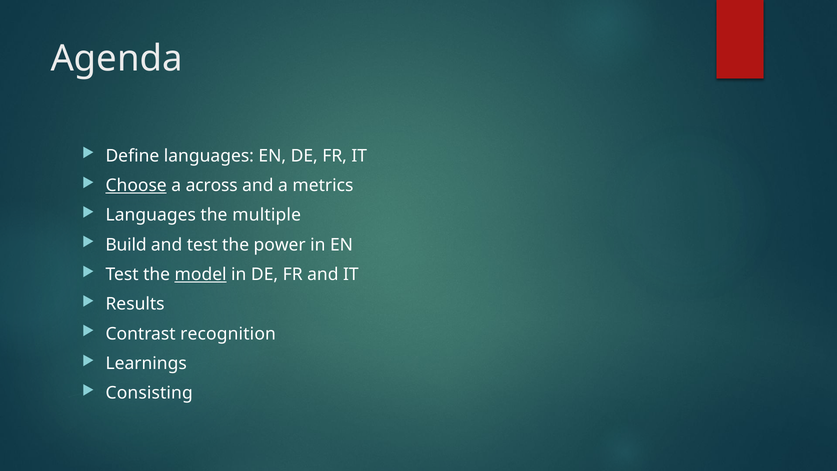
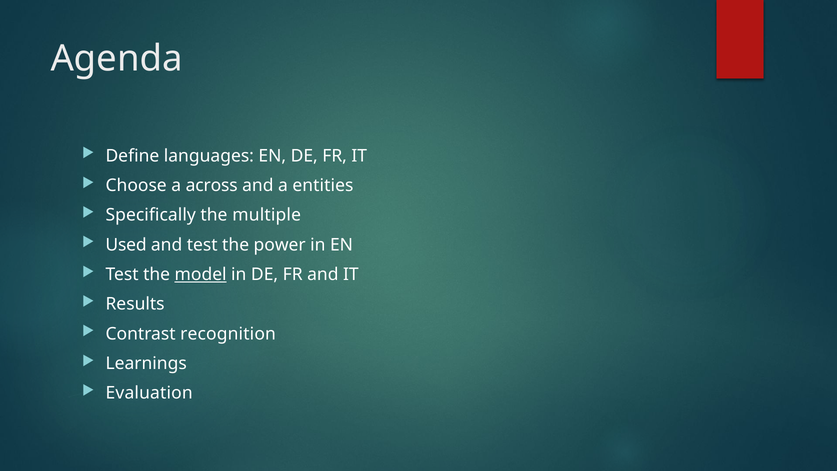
Choose underline: present -> none (136, 185)
metrics: metrics -> entities (323, 185)
Languages: Languages -> Specifically (151, 215)
Build: Build -> Used (126, 245)
Consisting: Consisting -> Evaluation (149, 393)
